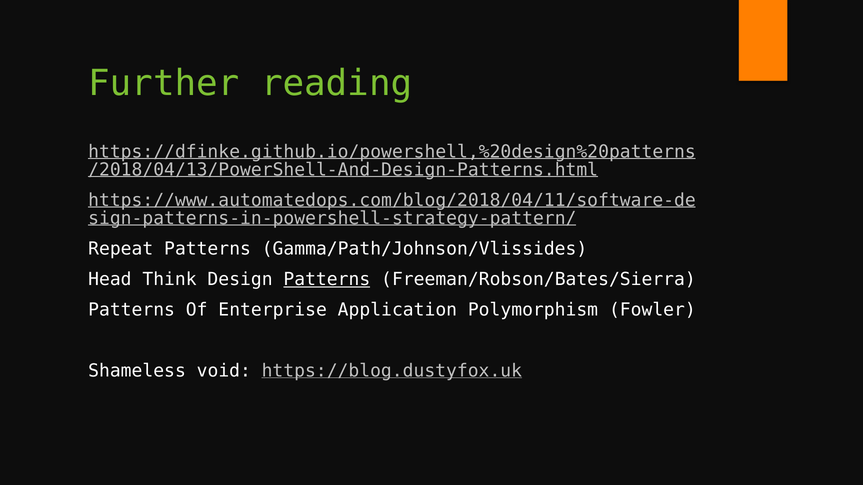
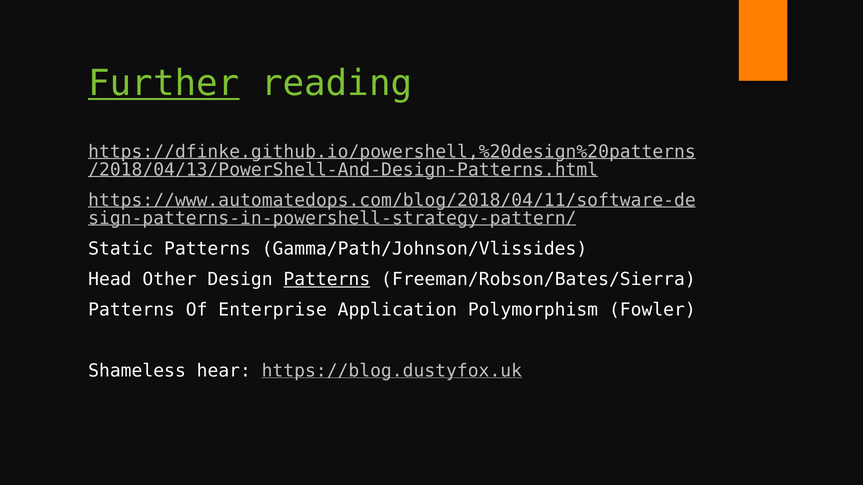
Further underline: none -> present (164, 84)
Repeat: Repeat -> Static (121, 249)
Think: Think -> Other (170, 280)
void: void -> hear (224, 371)
